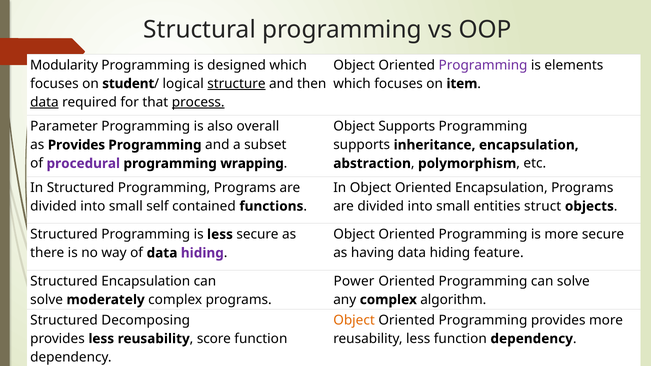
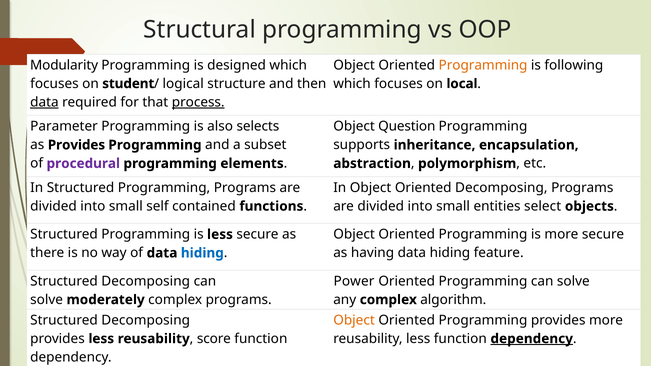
Programming colour: purple -> orange (483, 65)
elements: elements -> following (574, 65)
structure underline: present -> none (236, 84)
item: item -> local (462, 84)
overall: overall -> selects (258, 126)
Object Supports: Supports -> Question (407, 126)
wrapping: wrapping -> elements (252, 164)
Oriented Encapsulation: Encapsulation -> Decomposing (501, 188)
struct: struct -> select (543, 206)
hiding colour: purple -> blue (202, 253)
Encapsulation: Encapsulation -> Decomposing (146, 281)
dependency underline: none -> present (532, 339)
